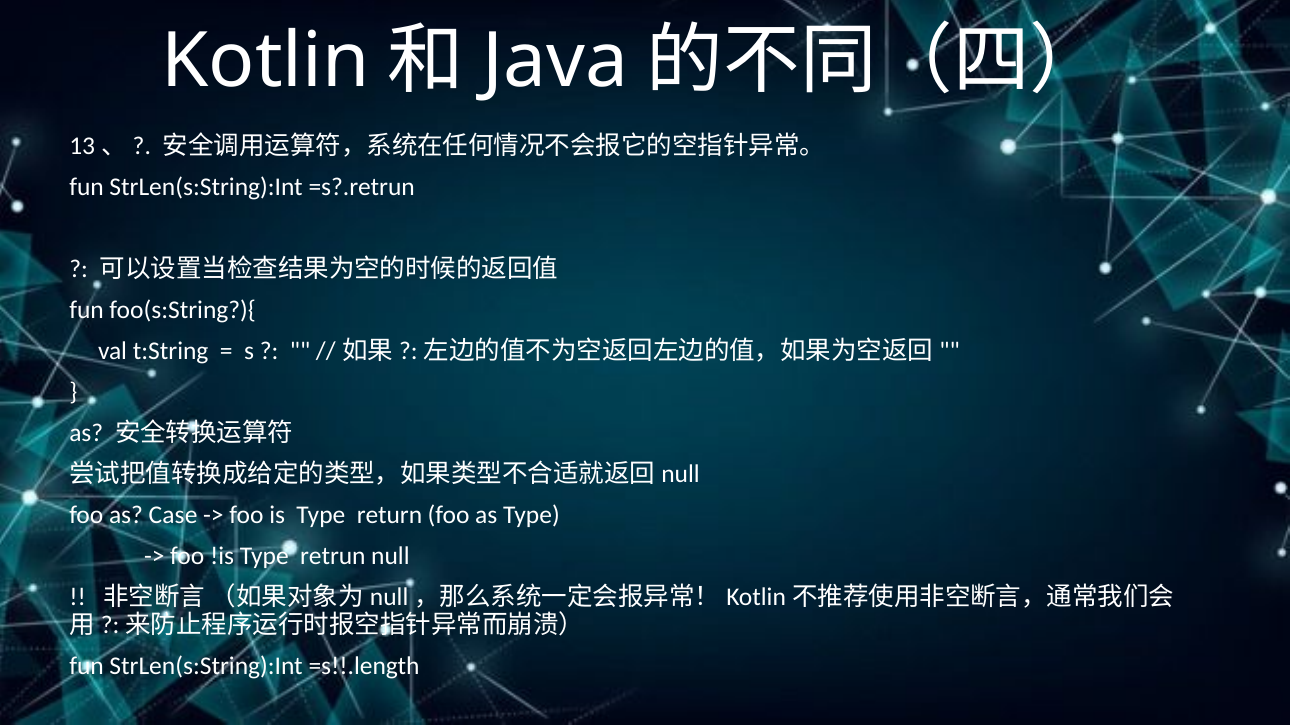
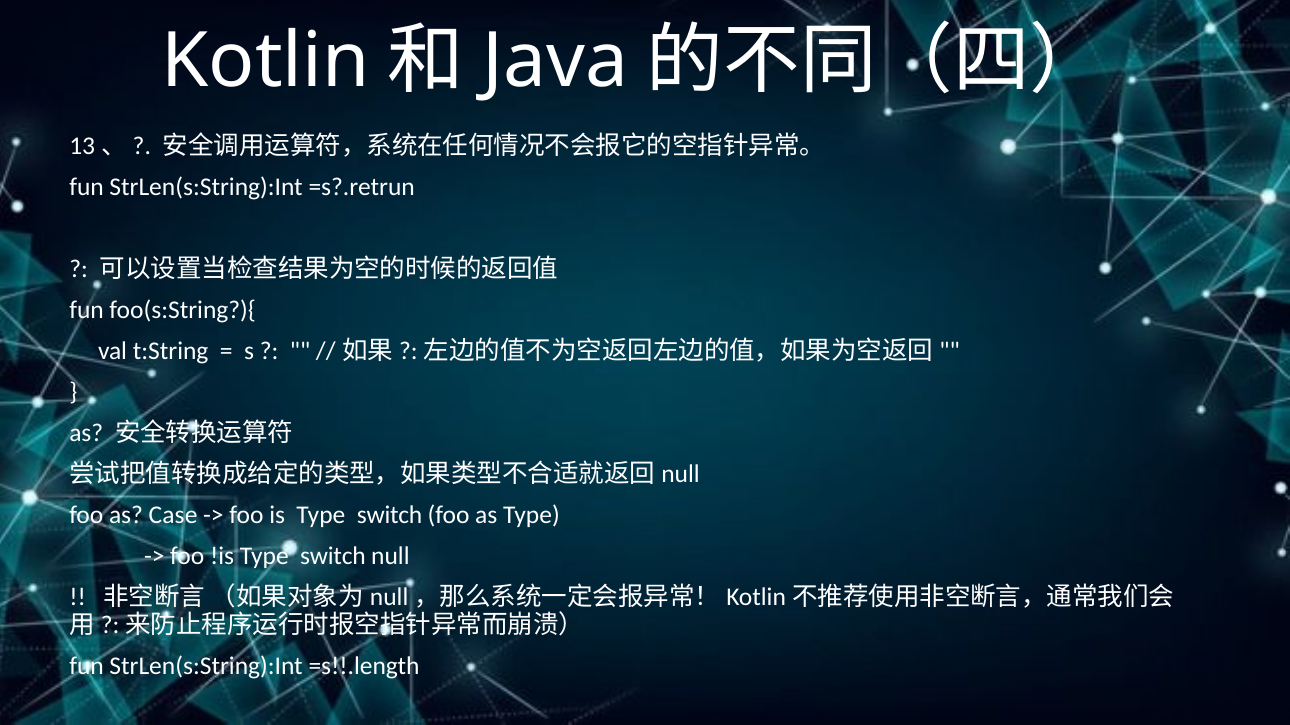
is Type return: return -> switch (390, 516)
!is Type retrun: retrun -> switch (333, 557)
